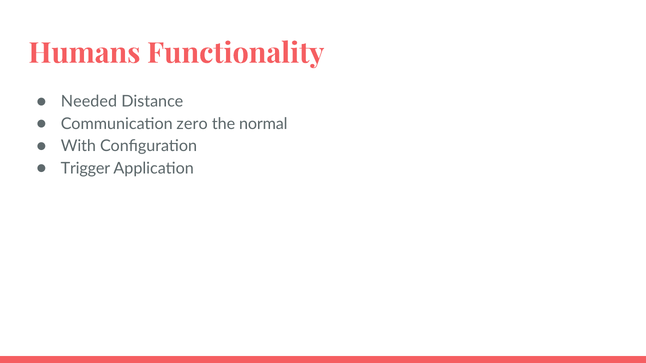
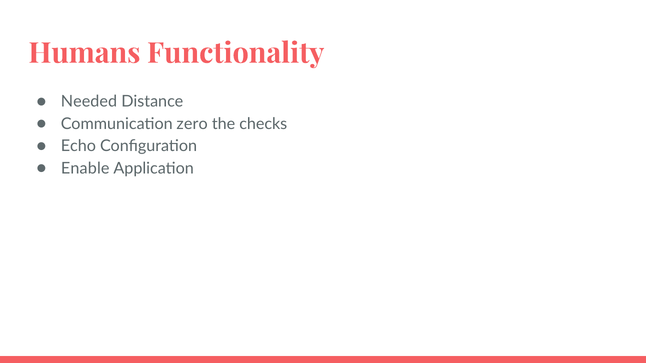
normal: normal -> checks (263, 124)
With: With -> Echo (78, 146)
Trigger: Trigger -> Enable (85, 168)
